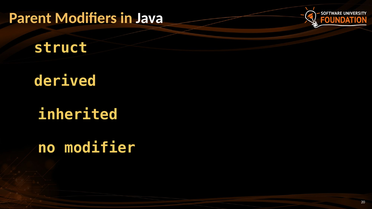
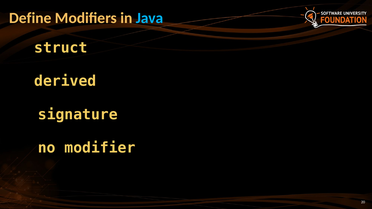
Parent: Parent -> Define (30, 18)
Java colour: white -> light blue (150, 18)
inherited: inherited -> signature (78, 115)
